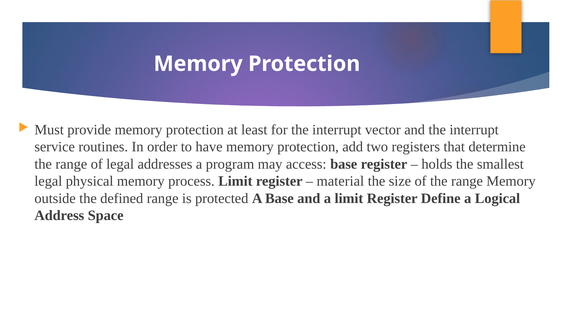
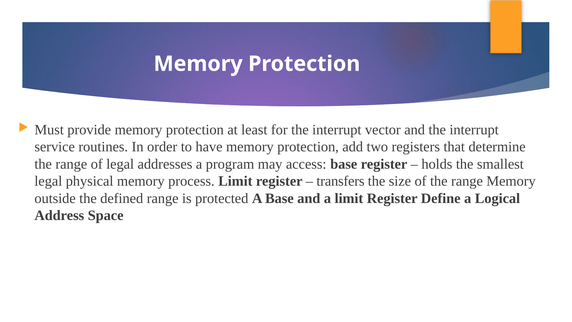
material: material -> transfers (340, 181)
